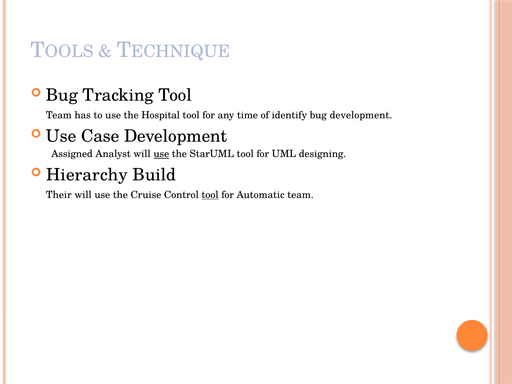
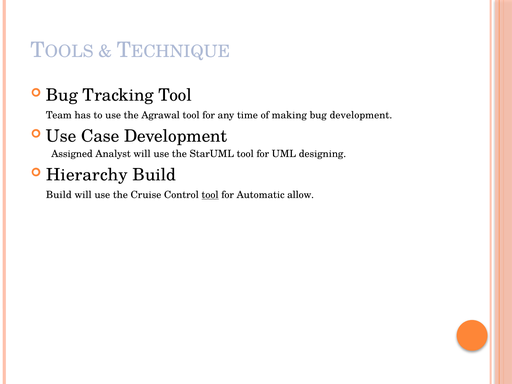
Hospital: Hospital -> Agrawal (161, 115)
identify: identify -> making (289, 115)
use underline: present -> none (161, 154)
Their: Their -> Build (59, 195)
Automatic team: team -> allow (301, 195)
